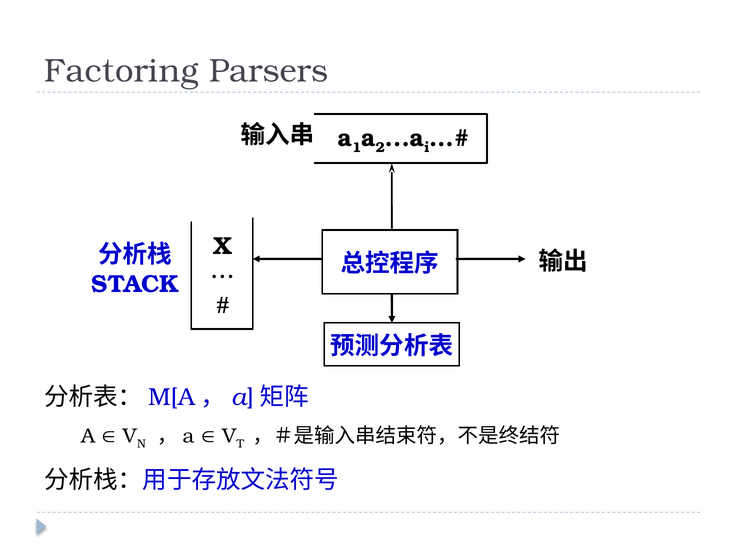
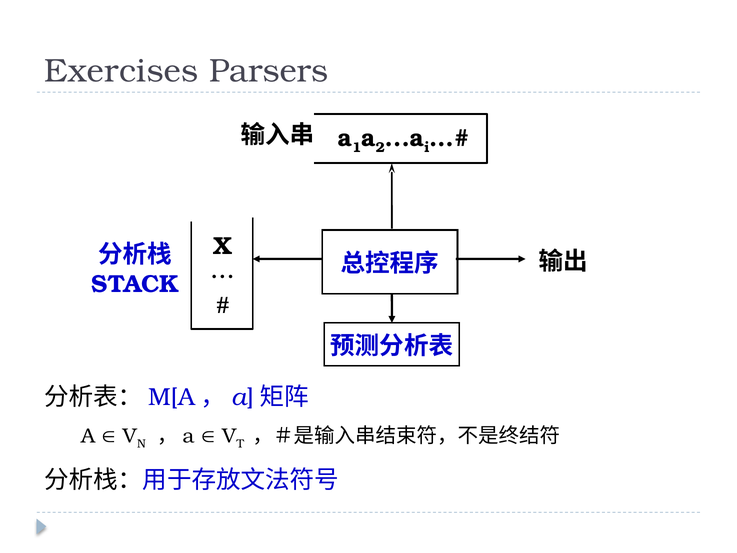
Factoring: Factoring -> Exercises (121, 71)
